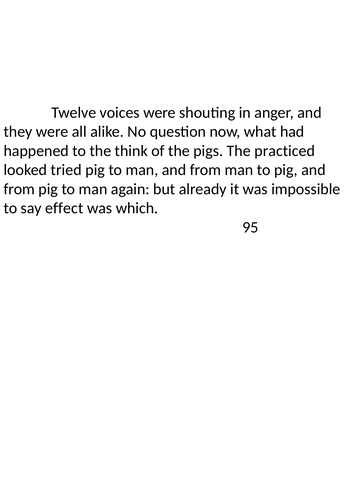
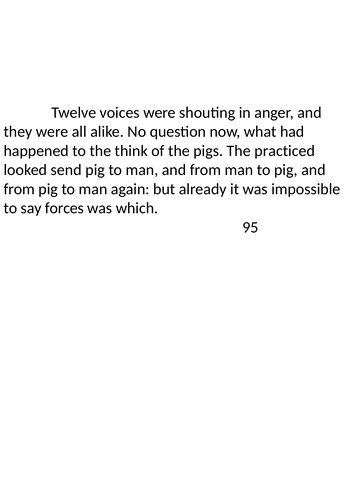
tried: tried -> send (66, 170)
effect: effect -> forces (64, 208)
